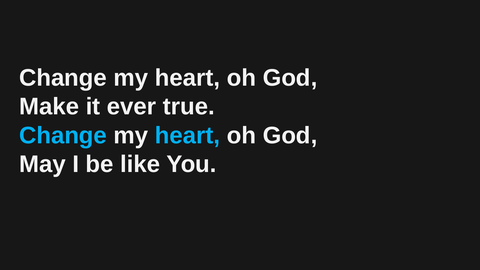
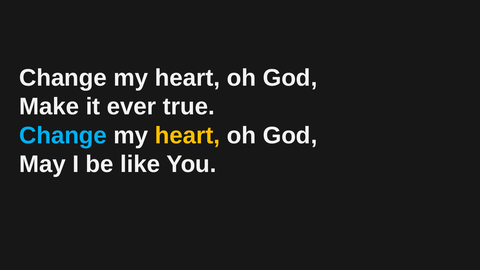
heart colour: light blue -> yellow (188, 136)
